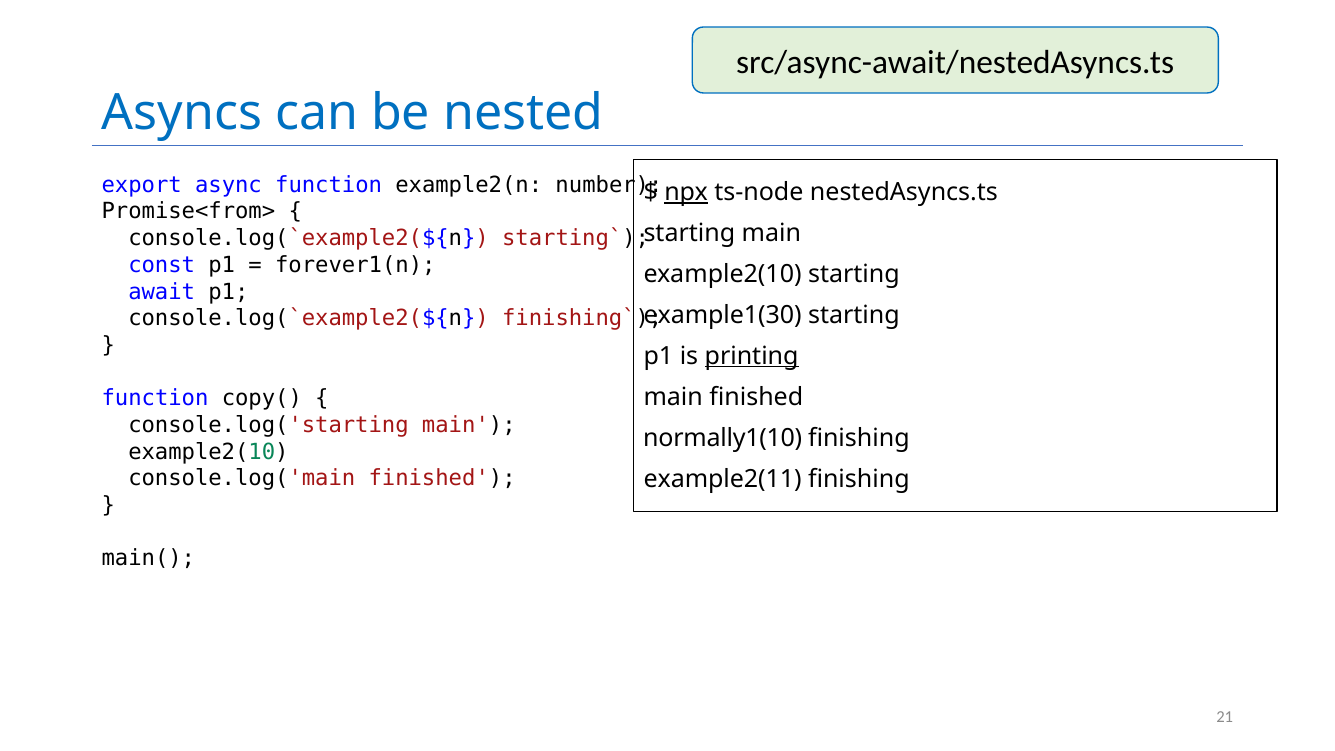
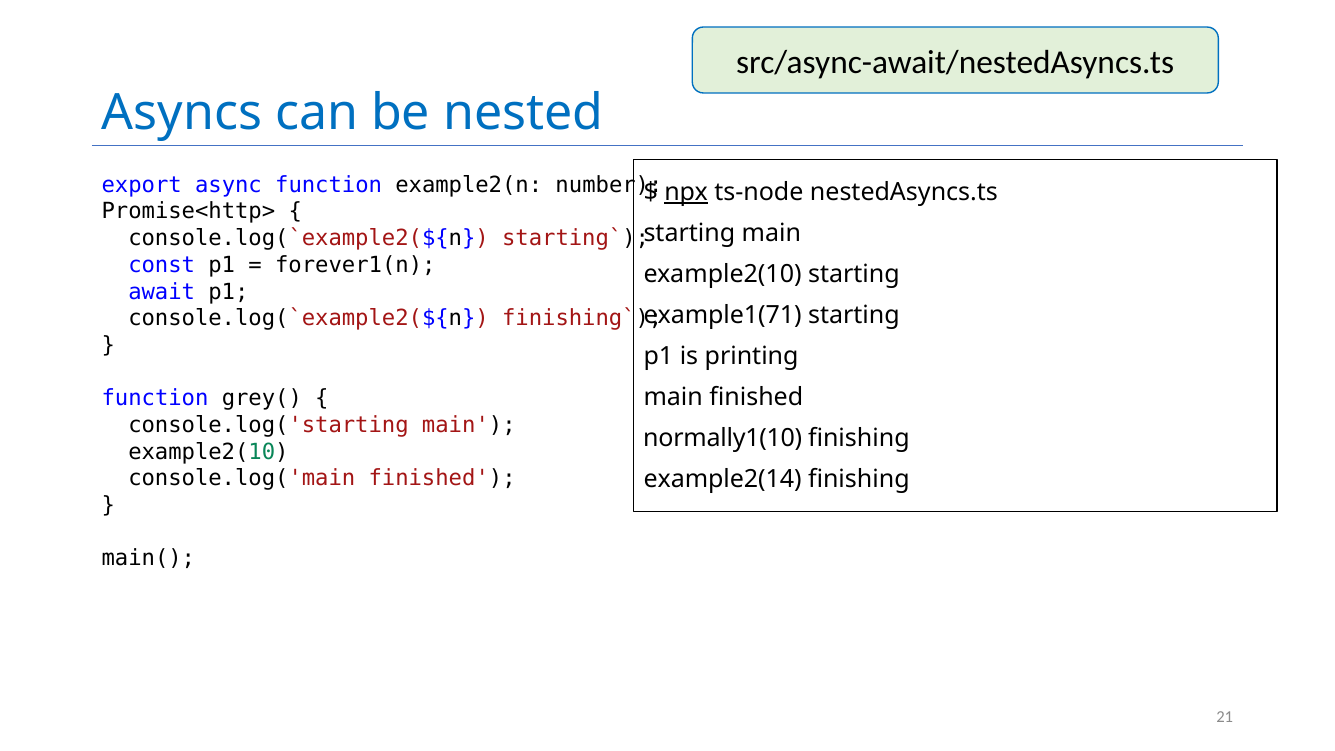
Promise<from>: Promise<from> -> Promise<http> (188, 212)
example1(30: example1(30 -> example1(71 (723, 315)
printing underline: present -> none (752, 356)
copy(: copy( -> grey( (262, 398)
example2(11: example2(11 -> example2(14 (723, 479)
